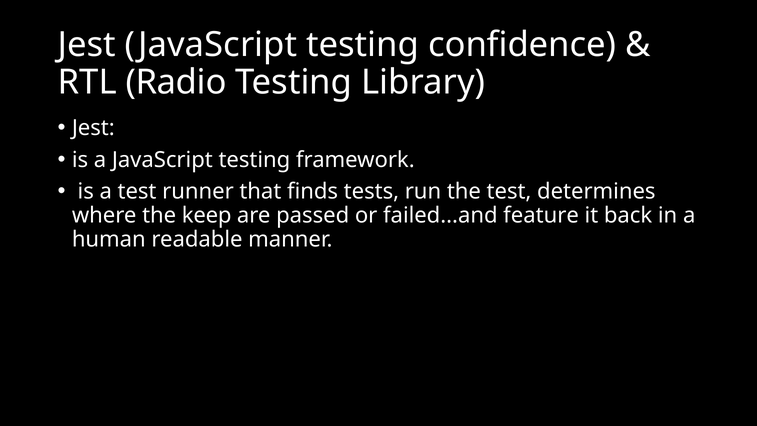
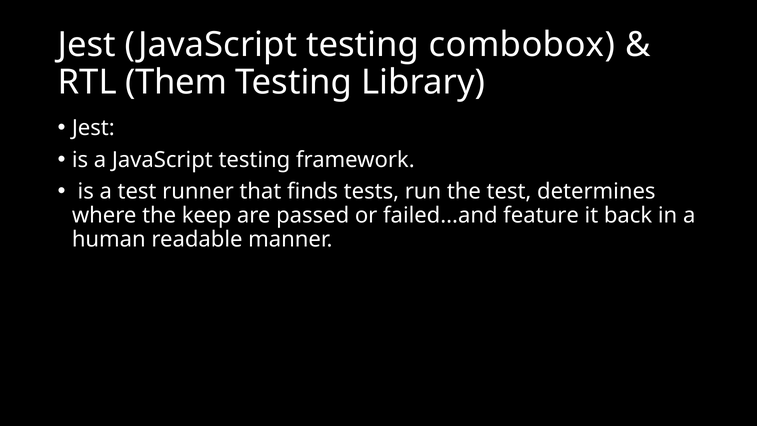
confidence: confidence -> combobox (522, 45)
Radio: Radio -> Them (176, 82)
